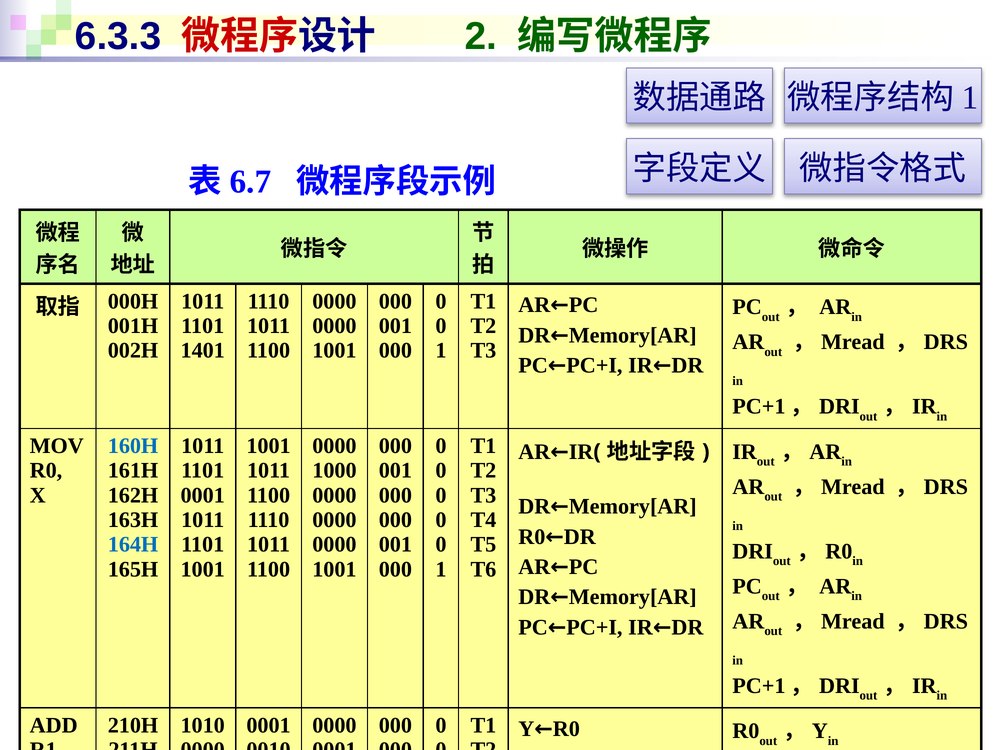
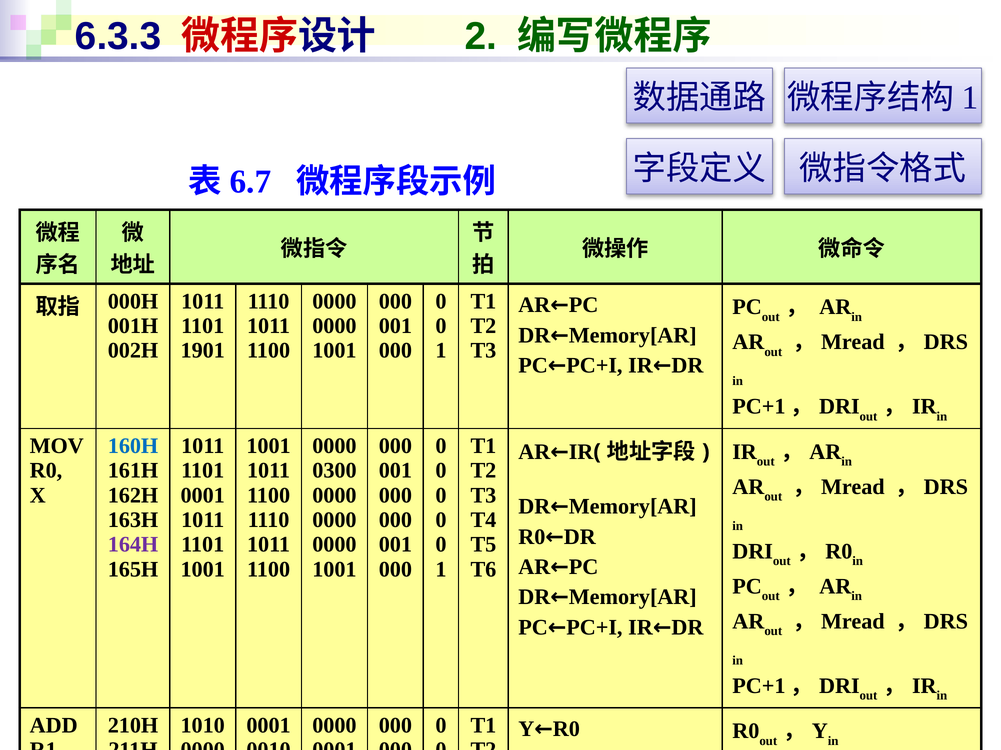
1401: 1401 -> 1901 (203, 351)
1000: 1000 -> 0300 (335, 471)
164H colour: blue -> purple (133, 545)
